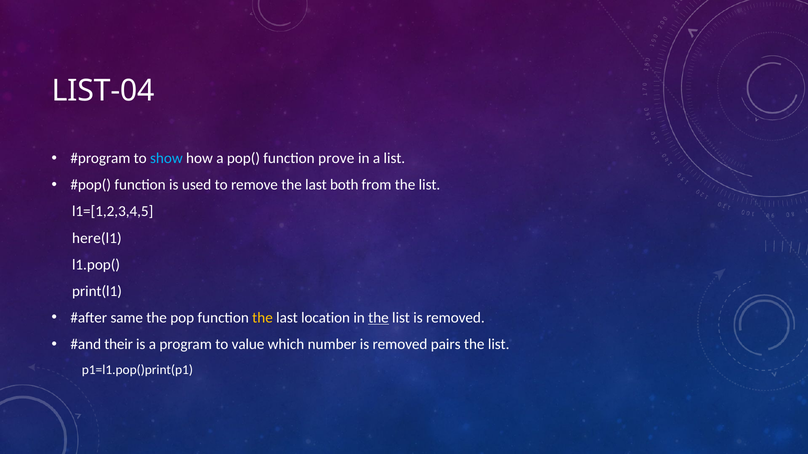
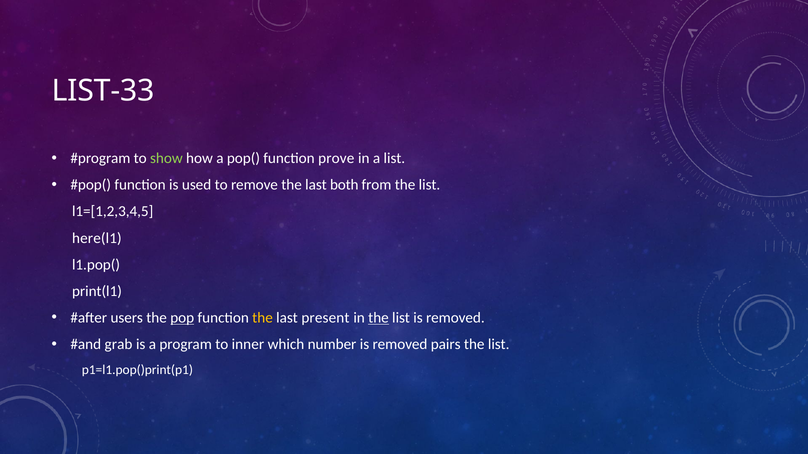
LIST-04: LIST-04 -> LIST-33 (103, 91)
show colour: light blue -> light green (166, 159)
same: same -> users (127, 318)
pop underline: none -> present (182, 318)
location: location -> present (325, 318)
their: their -> grab (118, 345)
value: value -> inner (248, 345)
